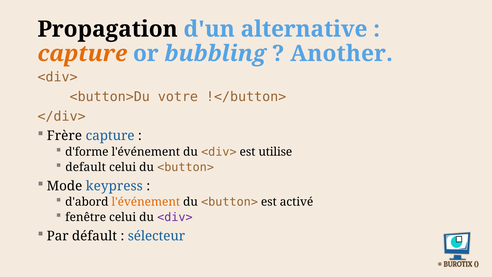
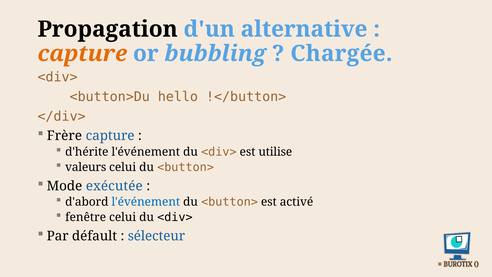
Another: Another -> Chargée (341, 54)
votre: votre -> hello (178, 97)
d'forme: d'forme -> d'hérite (87, 152)
default: default -> valeurs (86, 167)
keypress: keypress -> exécutée (114, 186)
l'événement colour: orange -> blue (146, 202)
<div> colour: purple -> black (175, 217)
